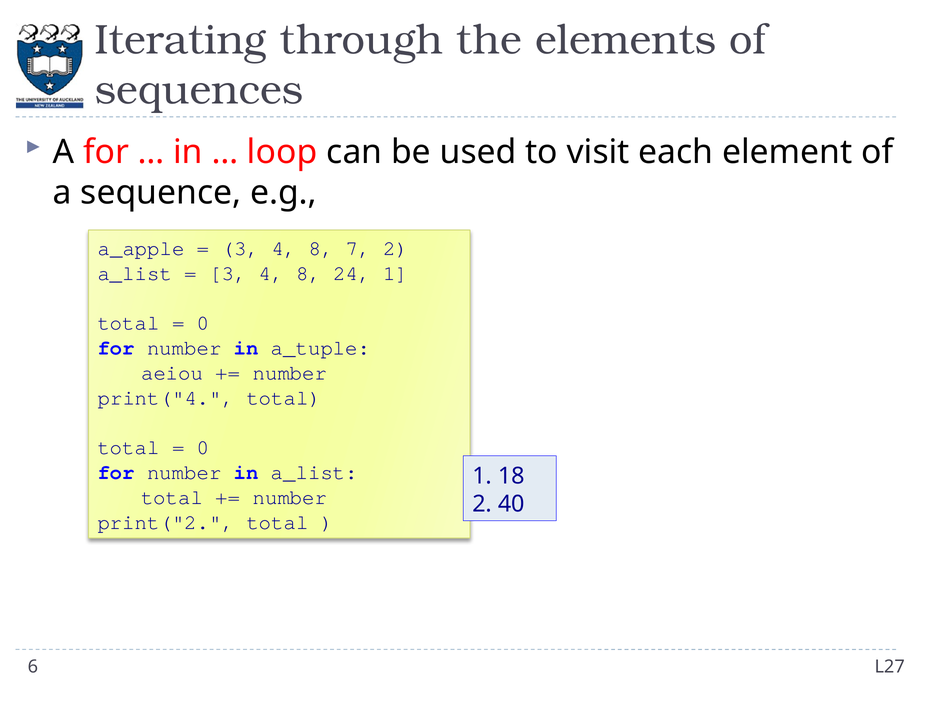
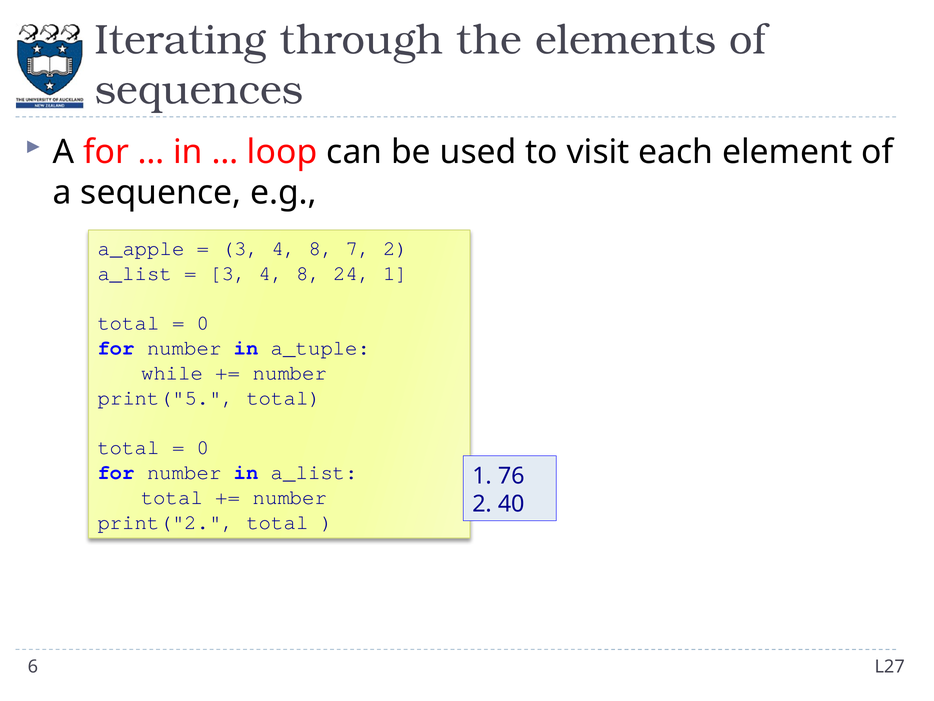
aeiou: aeiou -> while (172, 373)
print("4: print("4 -> print("5 (166, 397)
18: 18 -> 76 (511, 476)
